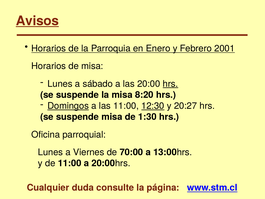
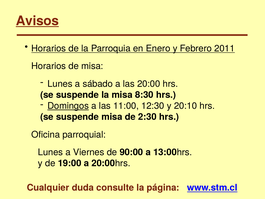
2001: 2001 -> 2011 (225, 48)
hrs underline: present -> none (170, 84)
8:20: 8:20 -> 8:30 (144, 95)
12:30 underline: present -> none (153, 106)
20:27: 20:27 -> 20:10 (186, 106)
1:30: 1:30 -> 2:30 (147, 117)
70:00: 70:00 -> 90:00 (131, 152)
de 11:00: 11:00 -> 19:00 (70, 163)
